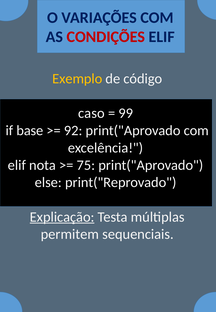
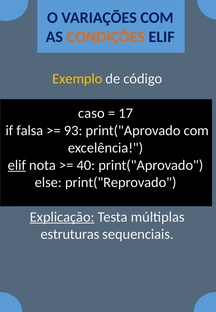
CONDIÇÕES colour: red -> orange (106, 37)
99: 99 -> 17 (126, 113)
base: base -> falsa (30, 131)
92: 92 -> 93 (73, 131)
elif underline: none -> present (17, 165)
75: 75 -> 40 (86, 165)
permitem: permitem -> estruturas (70, 234)
